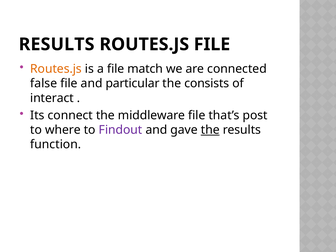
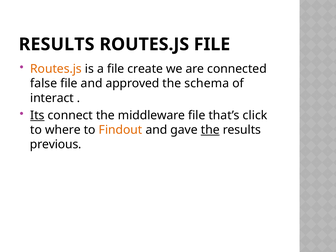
match: match -> create (145, 69)
particular: particular -> approved (133, 83)
consists: consists -> schema (207, 83)
Its underline: none -> present (37, 115)
post: post -> click (255, 115)
Findout colour: purple -> orange (121, 130)
function: function -> previous (56, 144)
